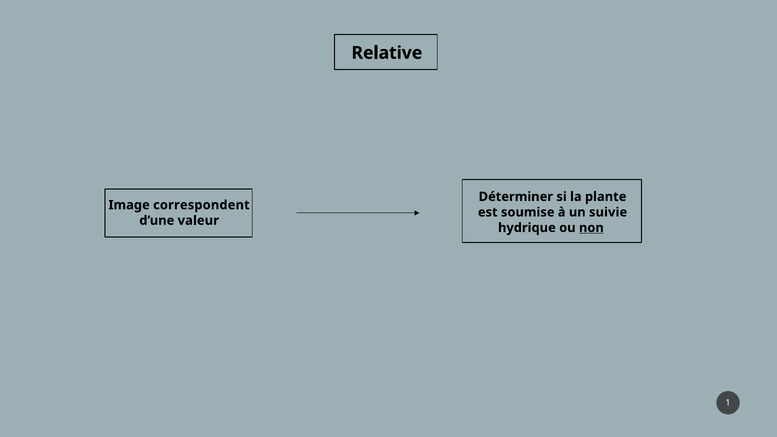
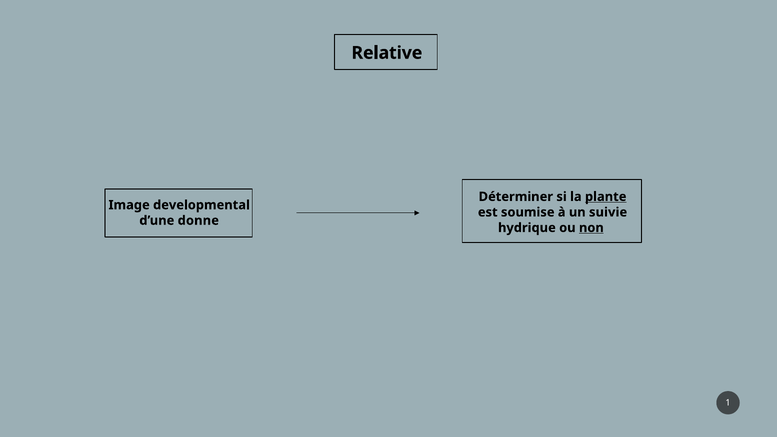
plante underline: none -> present (606, 197)
correspondent: correspondent -> developmental (201, 205)
valeur: valeur -> donne (198, 221)
